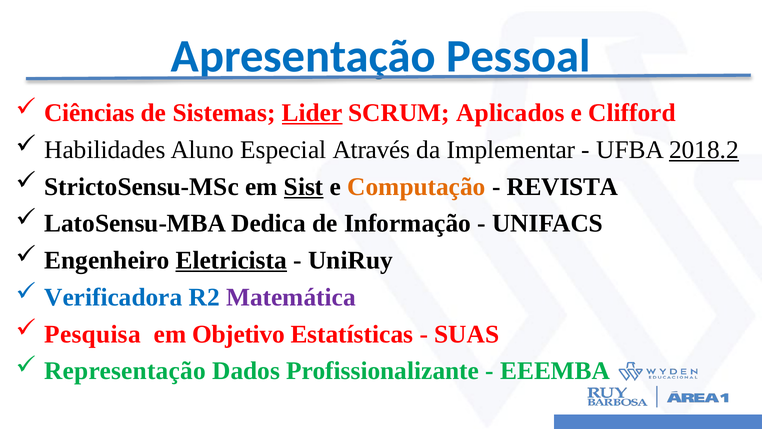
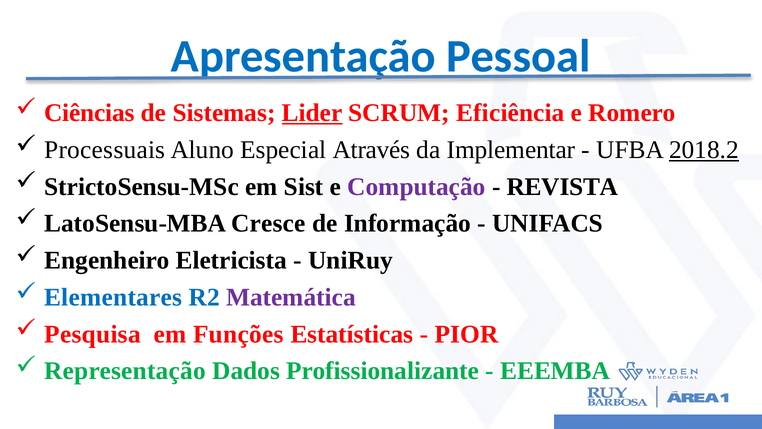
Aplicados: Aplicados -> Eficiência (510, 113)
Clifford: Clifford -> Romero (632, 113)
Habilidades: Habilidades -> Processuais (105, 150)
Sist underline: present -> none (304, 187)
Computação colour: orange -> purple (416, 187)
Dedica: Dedica -> Cresce (268, 223)
Eletricista underline: present -> none (231, 260)
Verificadora: Verificadora -> Elementares (113, 297)
Objetivo: Objetivo -> Funções (238, 334)
SUAS: SUAS -> PIOR (467, 334)
